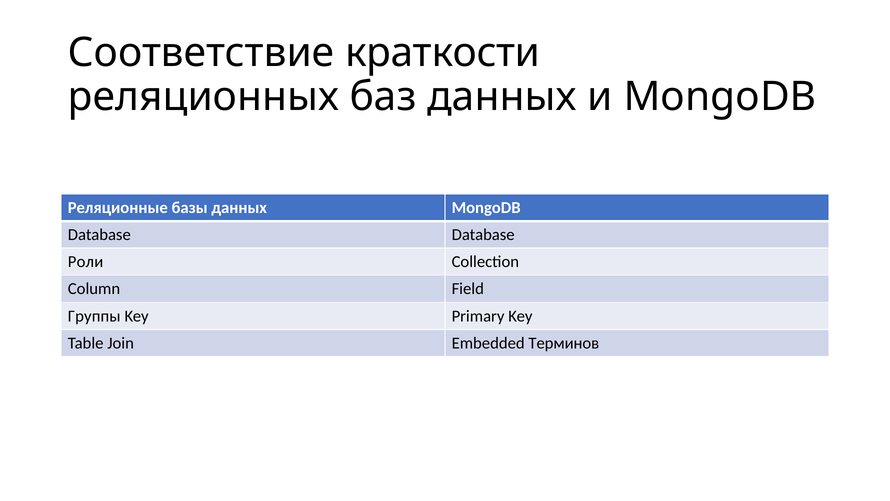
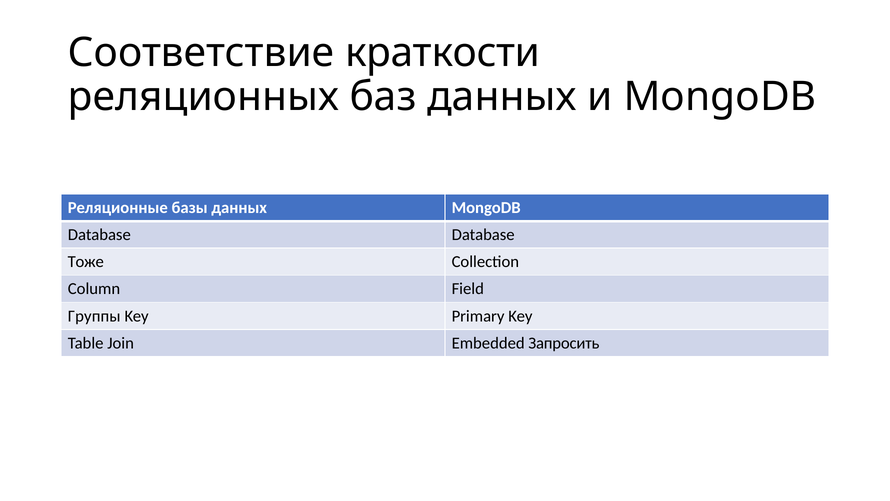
Роли: Роли -> Тоже (86, 262)
Терминов: Терминов -> Запросить (564, 343)
